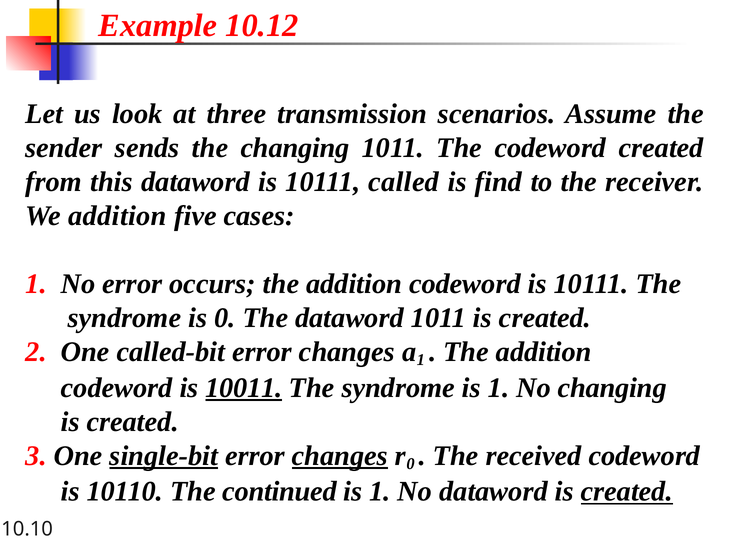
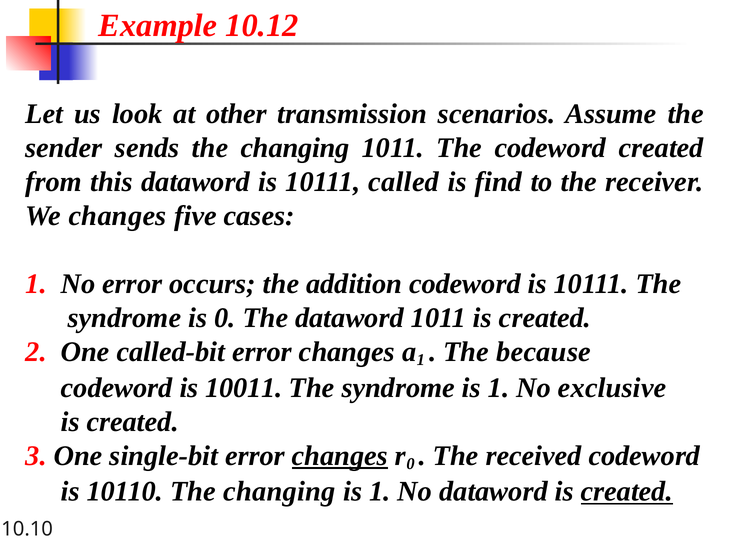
three: three -> other (237, 114)
We addition: addition -> changes (118, 216)
addition: addition -> because (544, 352)
10011 underline: present -> none (244, 388)
No changing: changing -> exclusive (612, 388)
single-bit underline: present -> none (164, 456)
10110 The continued: continued -> changing (279, 492)
